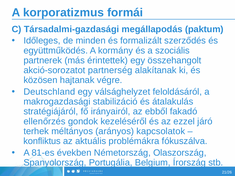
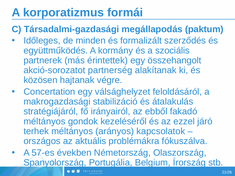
Deutschland: Deutschland -> Concertation (49, 92)
ellenőrzés: ellenőrzés -> méltányos (45, 122)
konfliktus: konfliktus -> országos (42, 141)
81-es: 81-es -> 57-es (43, 153)
